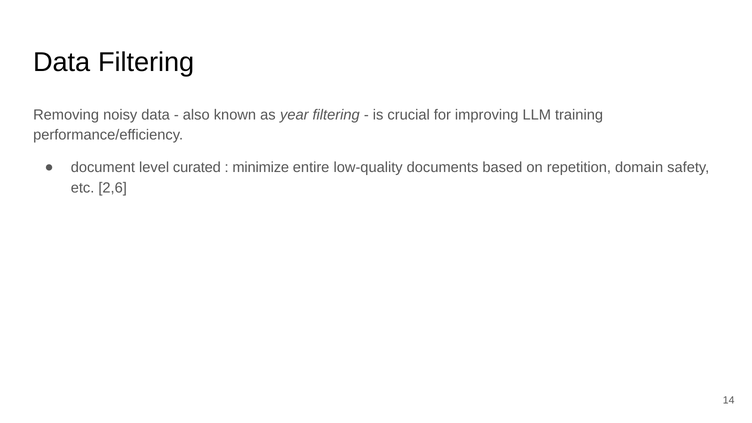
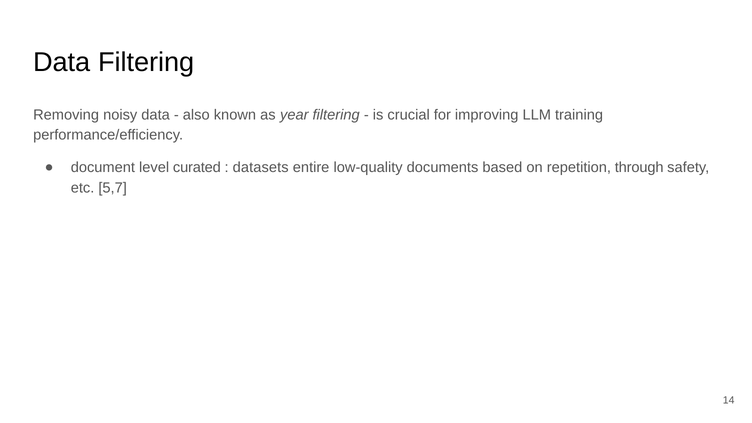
minimize: minimize -> datasets (261, 168)
domain: domain -> through (639, 168)
2,6: 2,6 -> 5,7 (113, 188)
